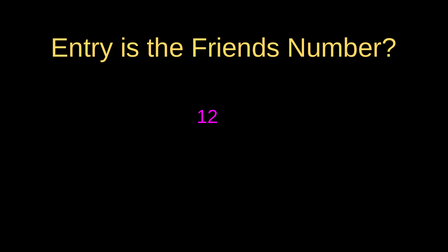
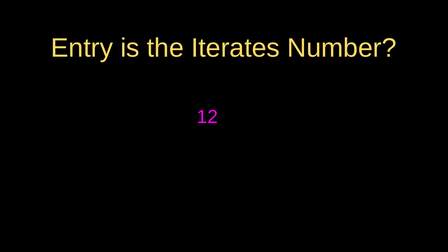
Friends: Friends -> Iterates (236, 48)
